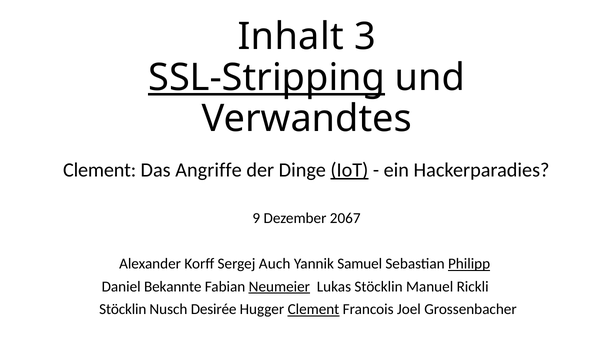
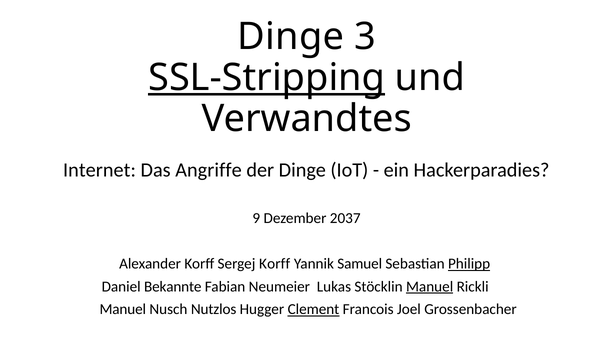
Inhalt: Inhalt -> Dinge (291, 37)
Clement: Clement -> Internet (100, 170)
IoT underline: present -> none (349, 170)
2067: 2067 -> 2037 (345, 218)
Sergej Auch: Auch -> Korff (275, 263)
Neumeier underline: present -> none (279, 286)
Manuel underline: none -> present (430, 286)
Stöcklin: Stöcklin -> Manuel (123, 309)
Desirée: Desirée -> Nutzlos (214, 309)
